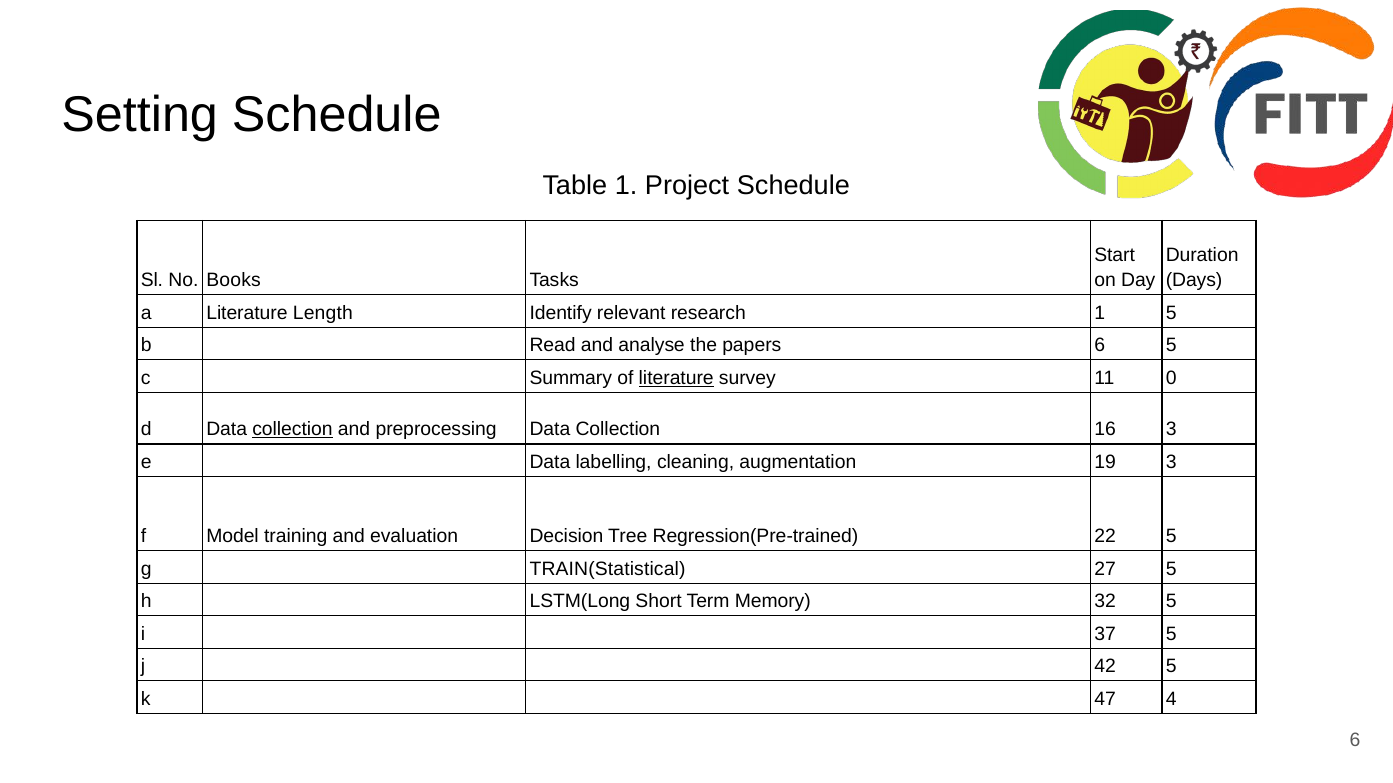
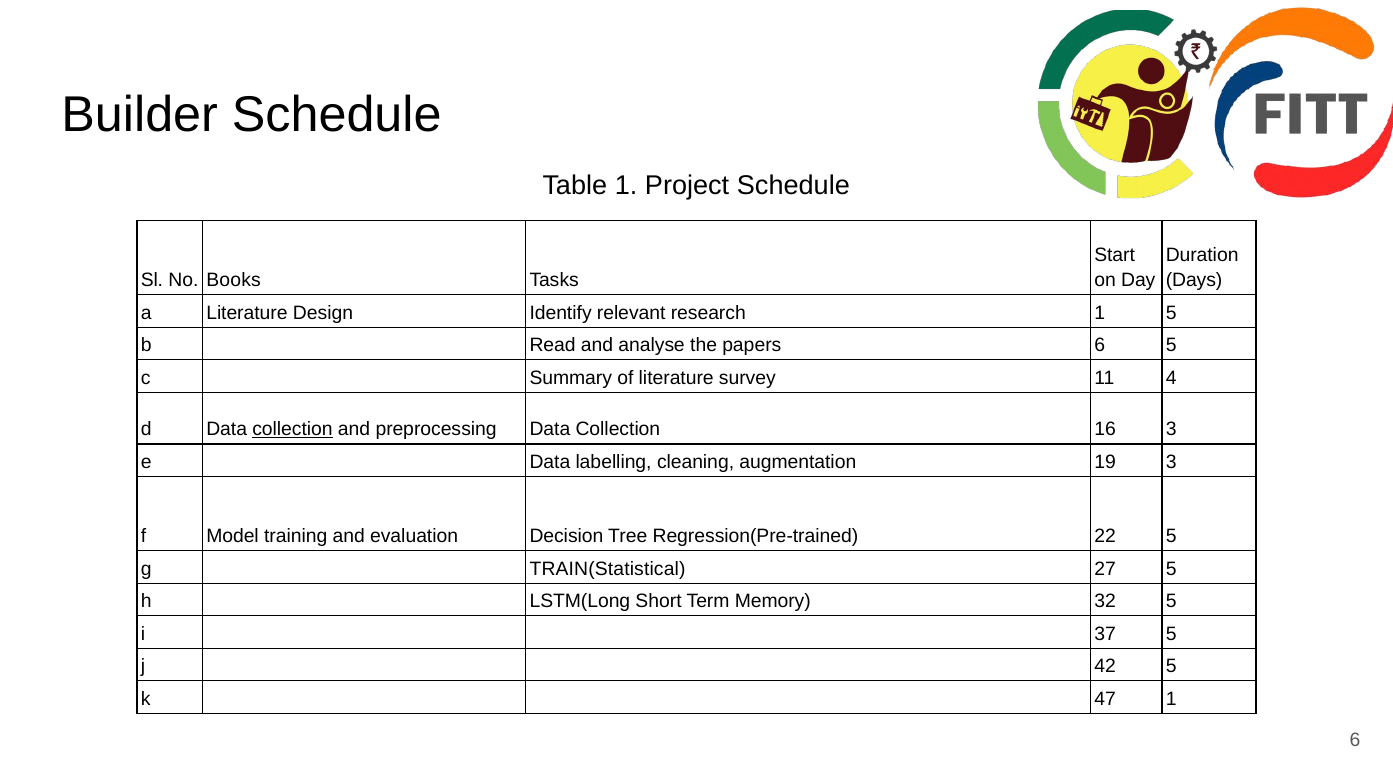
Setting: Setting -> Builder (140, 115)
Length: Length -> Design (323, 313)
literature underline: present -> none (676, 378)
0: 0 -> 4 (1171, 378)
47 4: 4 -> 1 (1171, 699)
